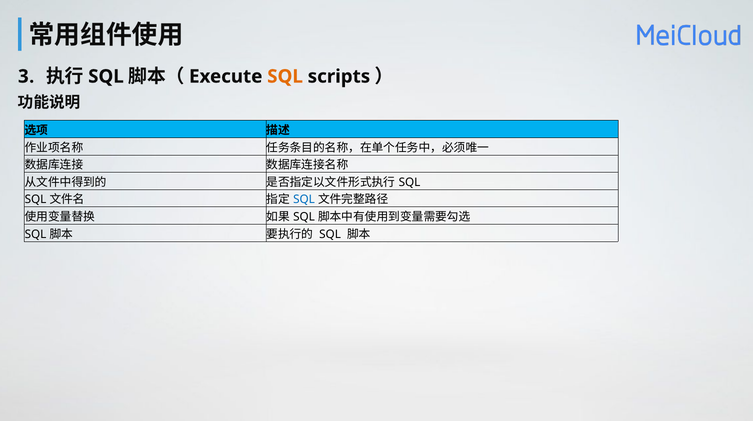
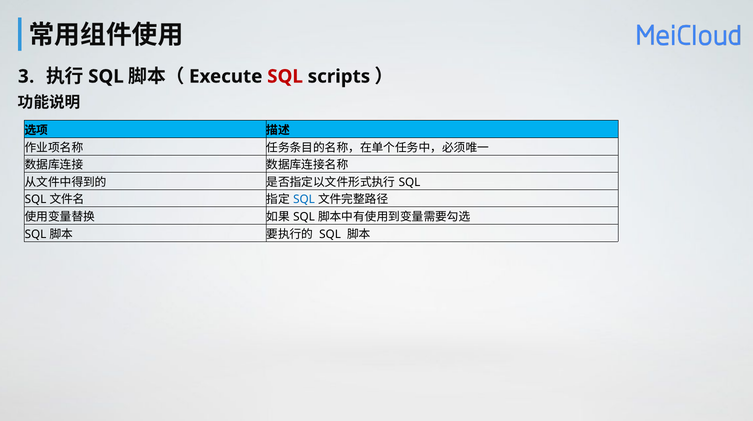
SQL colour: orange -> red (285, 76)
